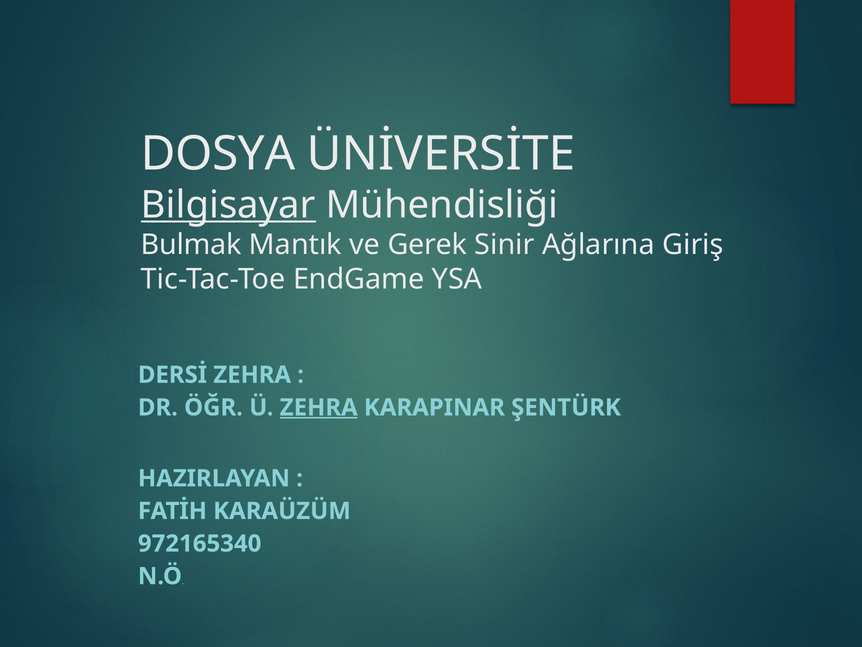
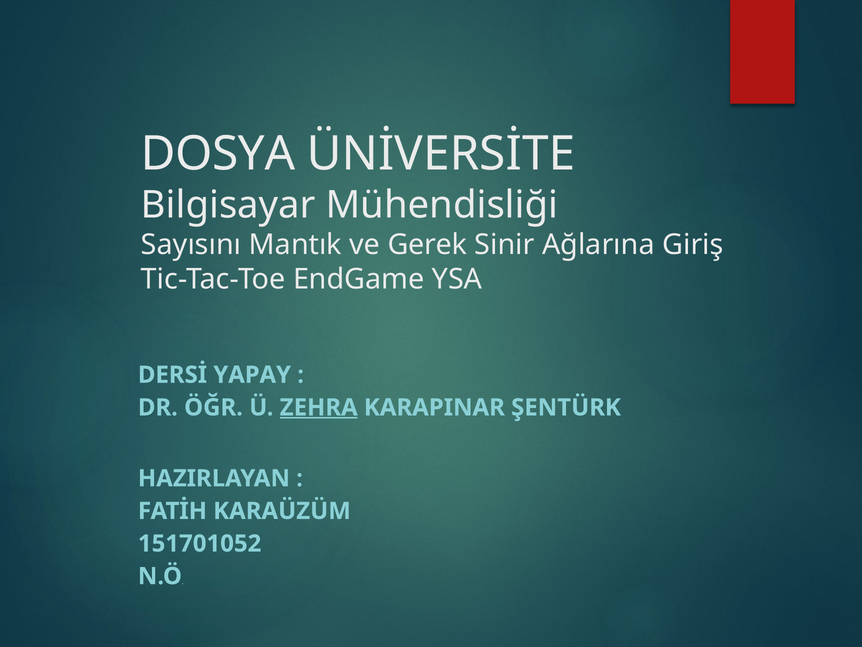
Bilgisayar underline: present -> none (228, 205)
Bulmak: Bulmak -> Sayısını (191, 244)
ZEHRA: ZEHRA -> YAPAY (252, 375)
972165340: 972165340 -> 151701052 (200, 543)
